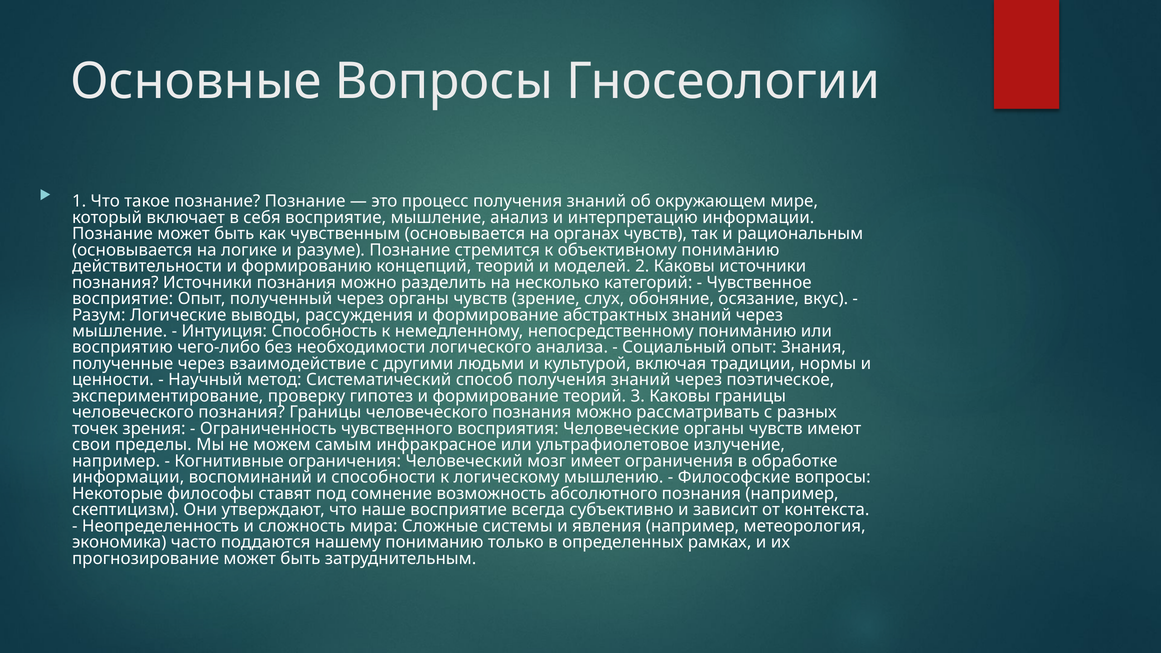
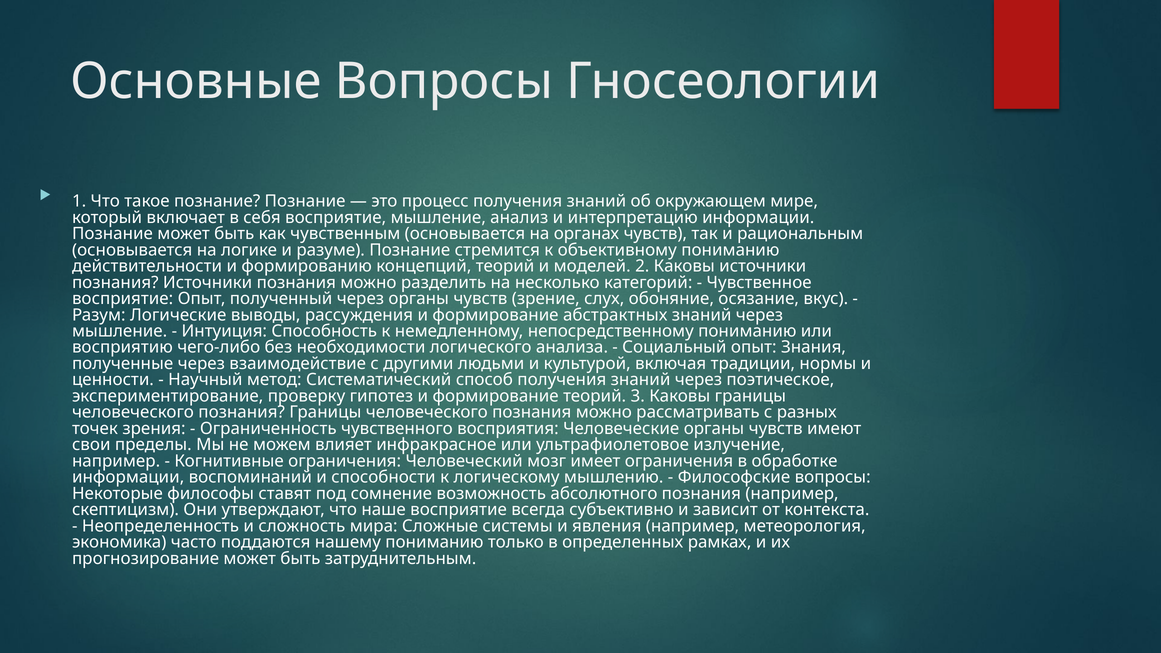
самым: самым -> влияет (343, 445)
